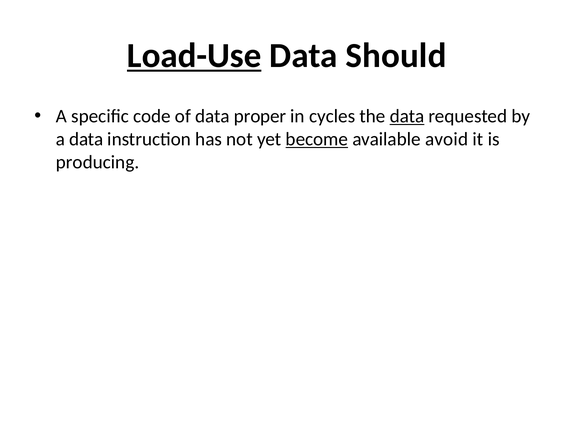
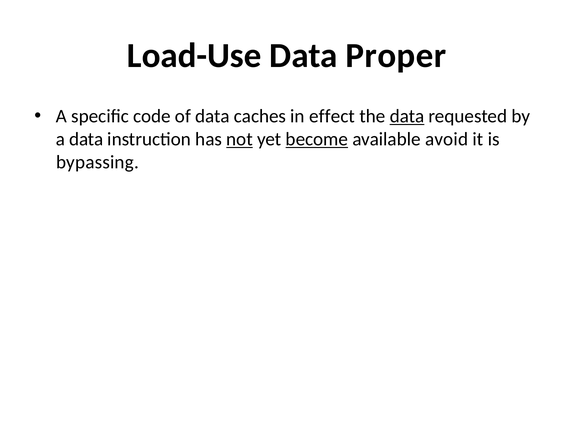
Load-Use underline: present -> none (194, 56)
Should: Should -> Proper (396, 56)
proper: proper -> caches (260, 116)
cycles: cycles -> effect (332, 116)
not underline: none -> present (240, 139)
producing: producing -> bypassing (97, 162)
